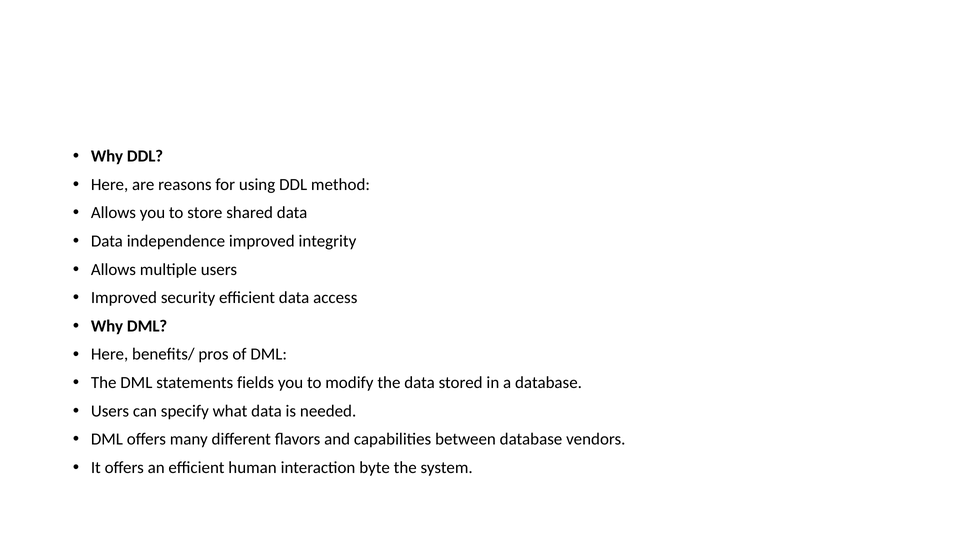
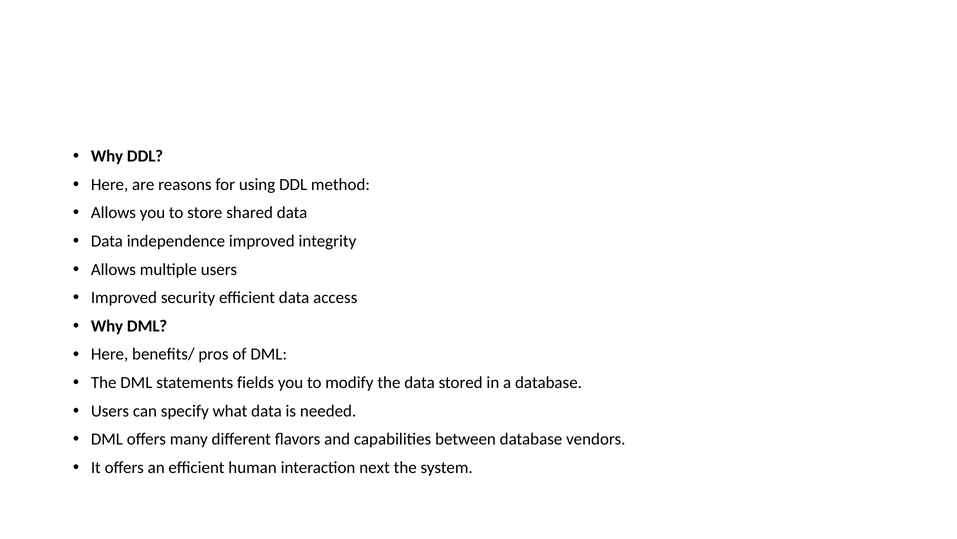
byte: byte -> next (375, 467)
